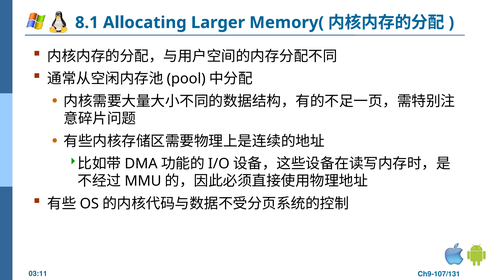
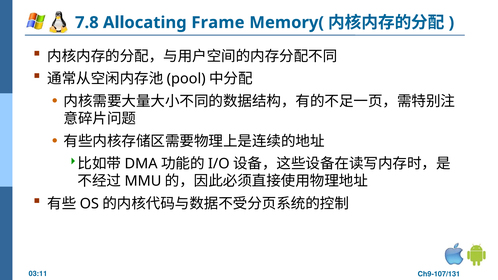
8.1: 8.1 -> 7.8 (87, 23)
Larger: Larger -> Frame (218, 23)
